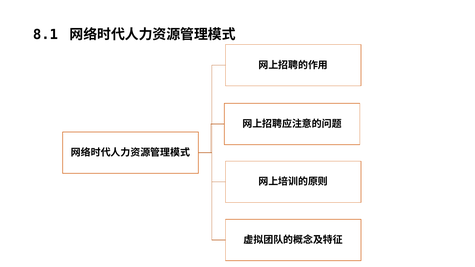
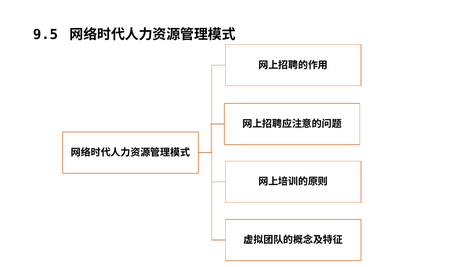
8.1: 8.1 -> 9.5 (45, 35)
